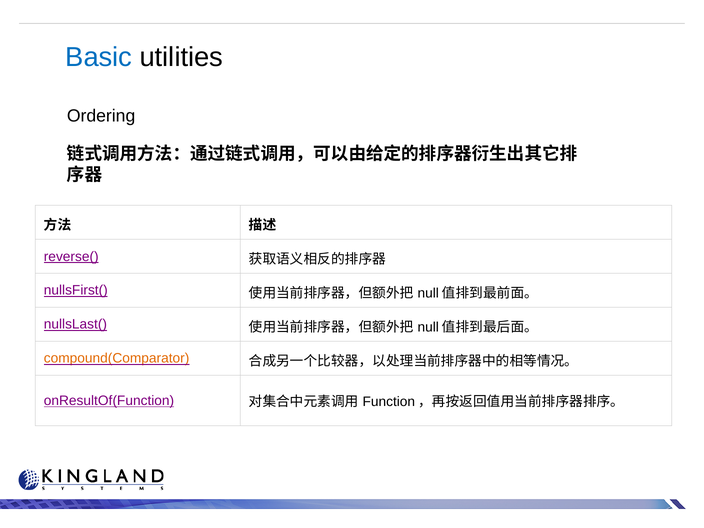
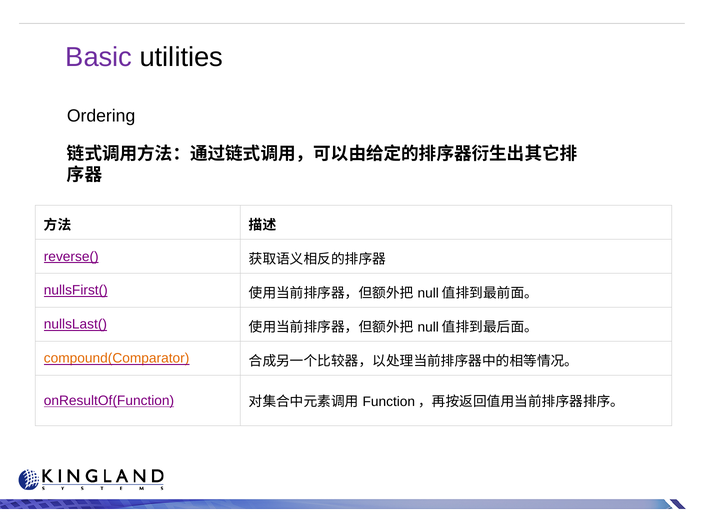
Basic colour: blue -> purple (99, 57)
